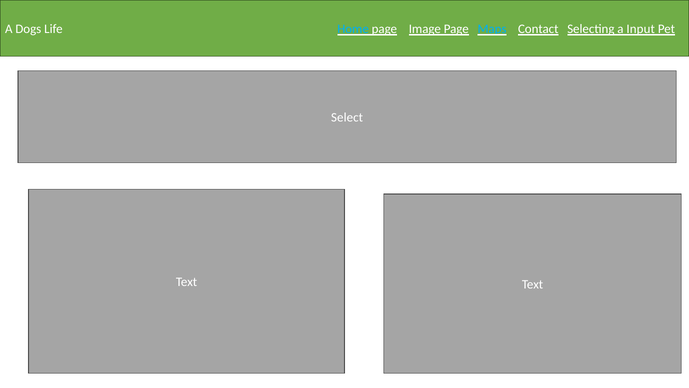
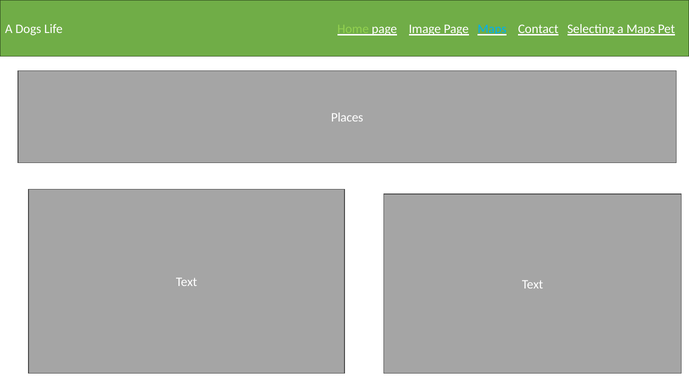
Home colour: light blue -> light green (353, 29)
a Input: Input -> Maps (641, 29)
Select: Select -> Places (347, 118)
